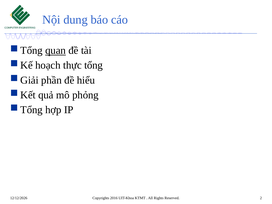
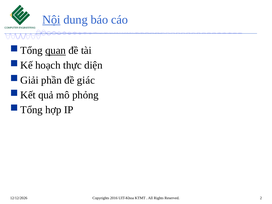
Nội underline: none -> present (51, 20)
tổng: tổng -> diện (93, 65)
hiểu: hiểu -> giác (86, 80)
